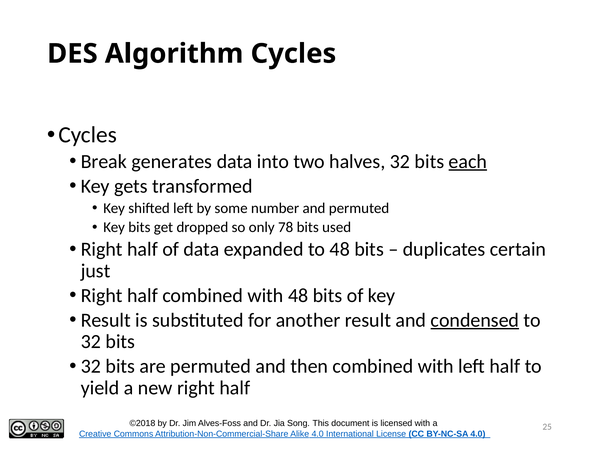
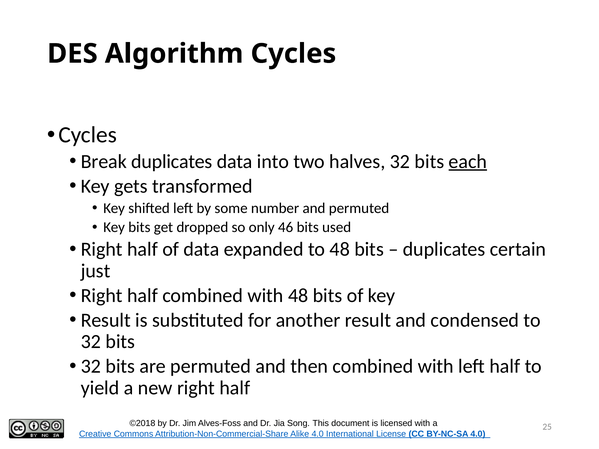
Break generates: generates -> duplicates (172, 162)
78: 78 -> 46 (286, 227)
condensed underline: present -> none (475, 320)
